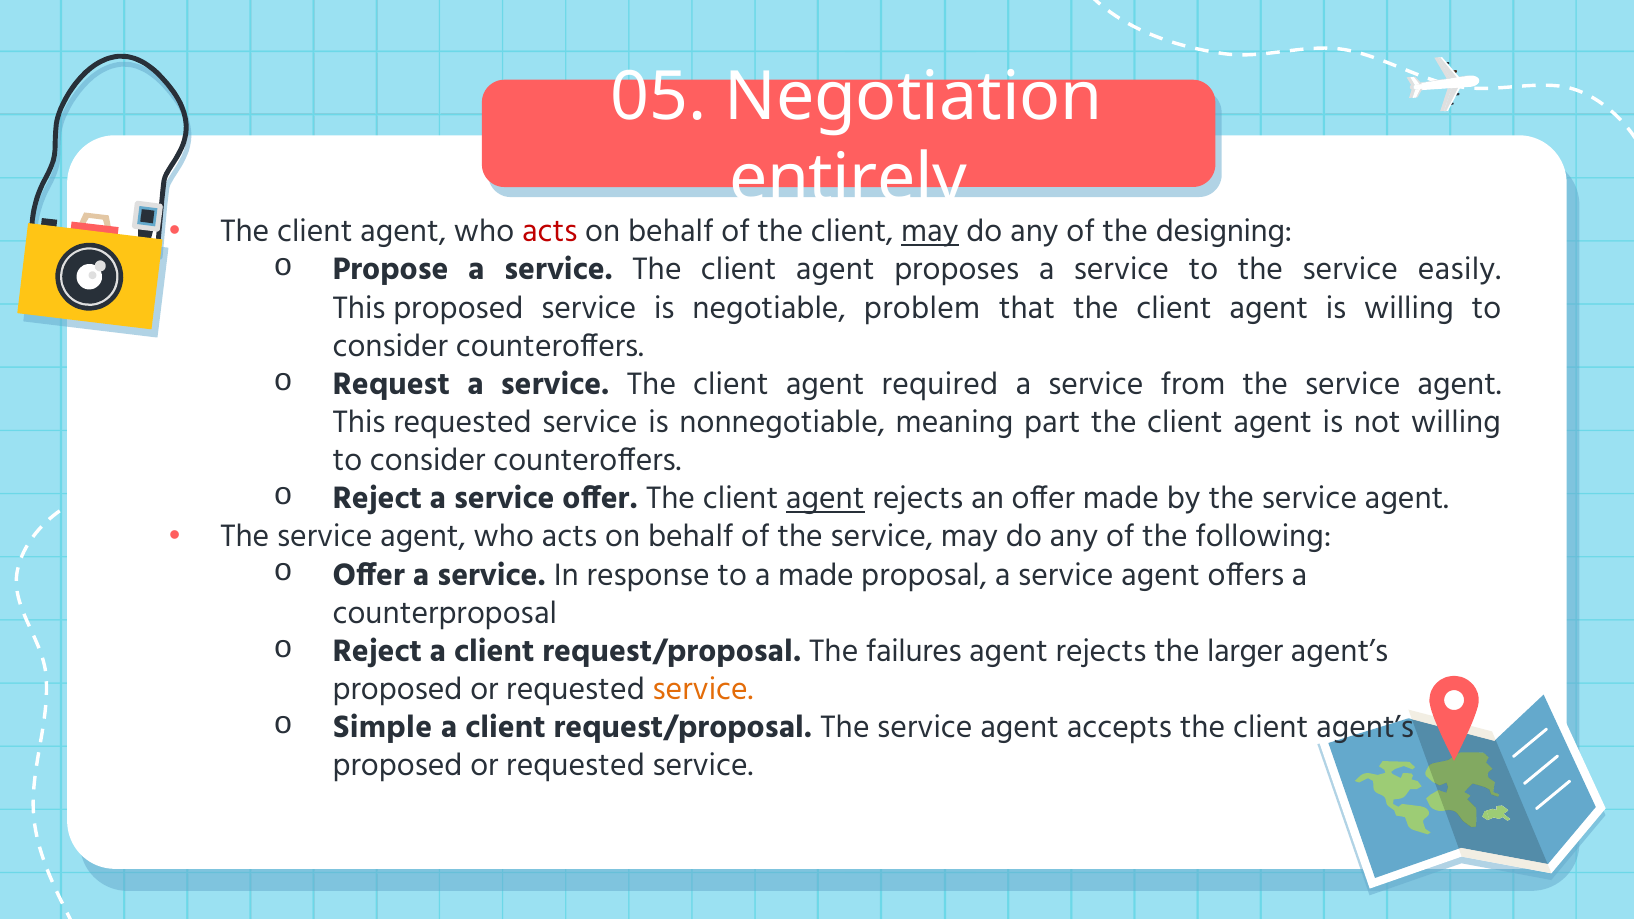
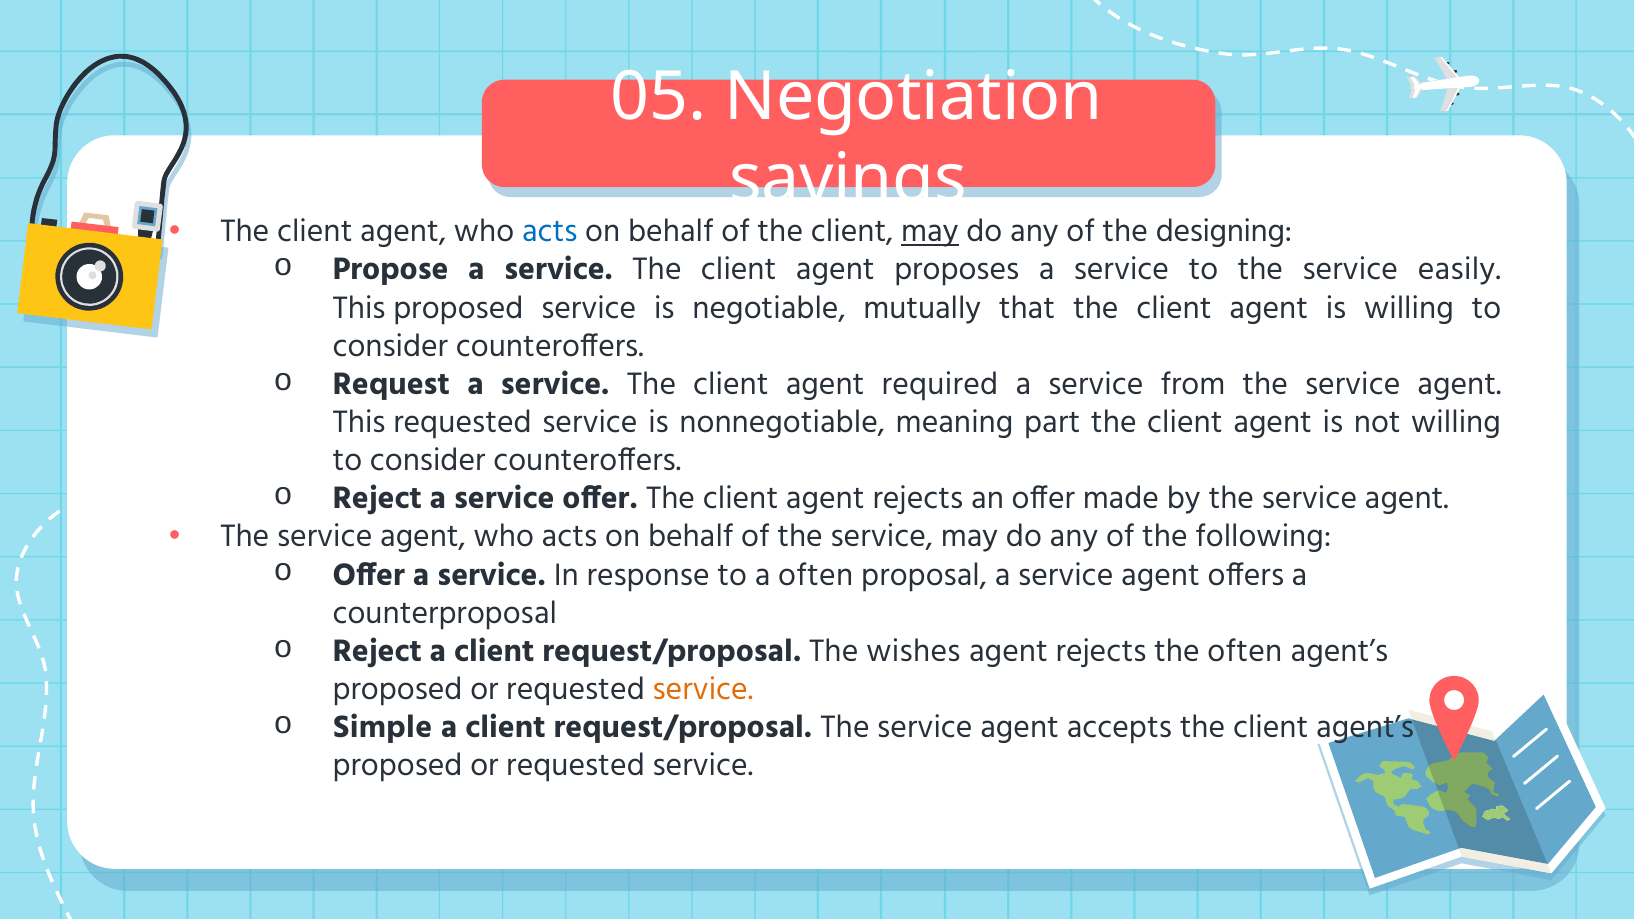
entirely: entirely -> savings (848, 179)
acts colour: red -> blue (550, 231)
problem: problem -> mutually (922, 308)
agent underline: present -> none (825, 498)
a made: made -> often (816, 575)
failures: failures -> wishes (914, 651)
the larger: larger -> often (1245, 651)
